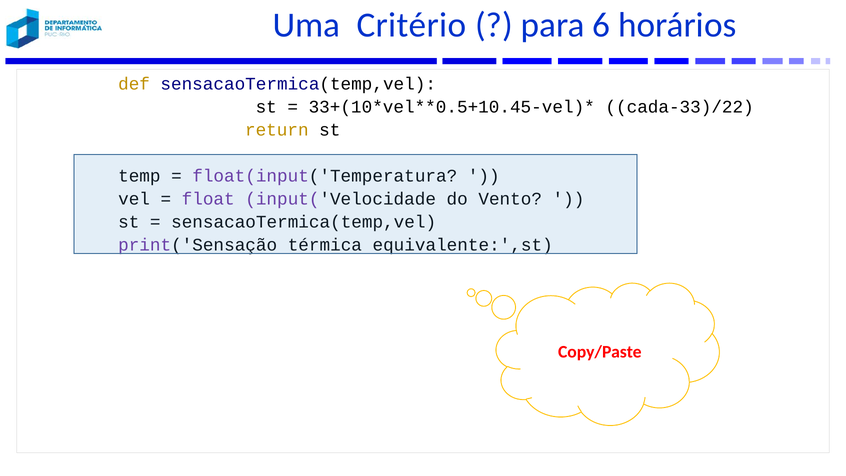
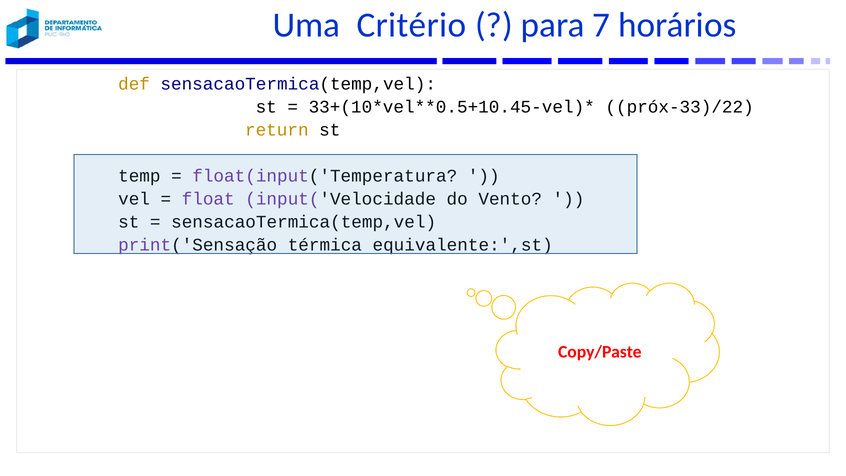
6: 6 -> 7 (601, 25)
cada-33)/22: cada-33)/22 -> próx-33)/22 (680, 107)
